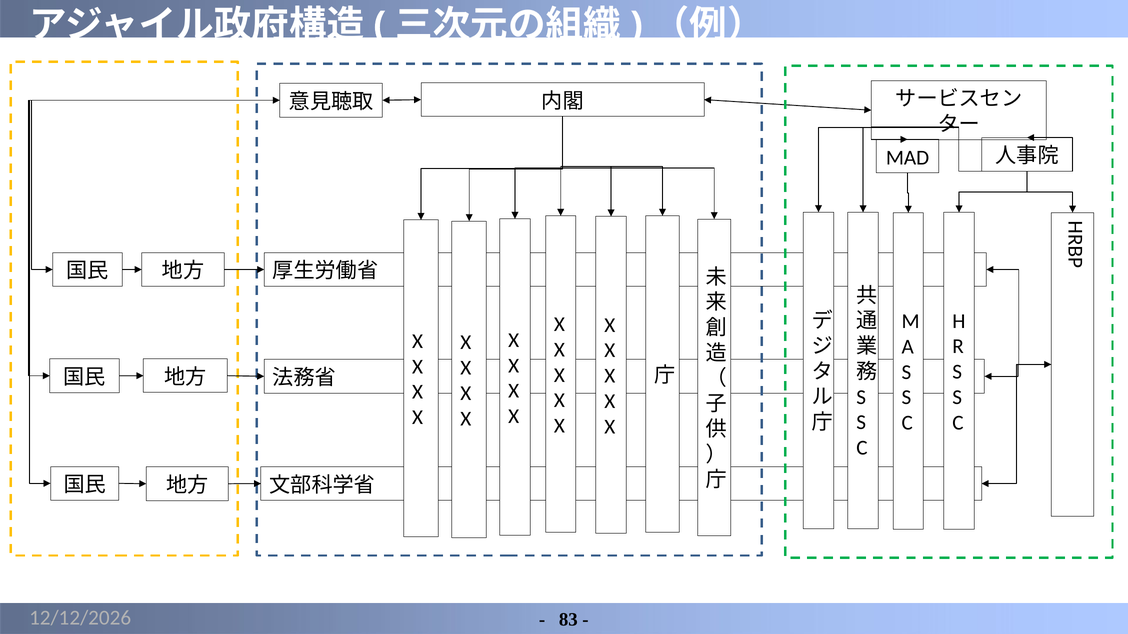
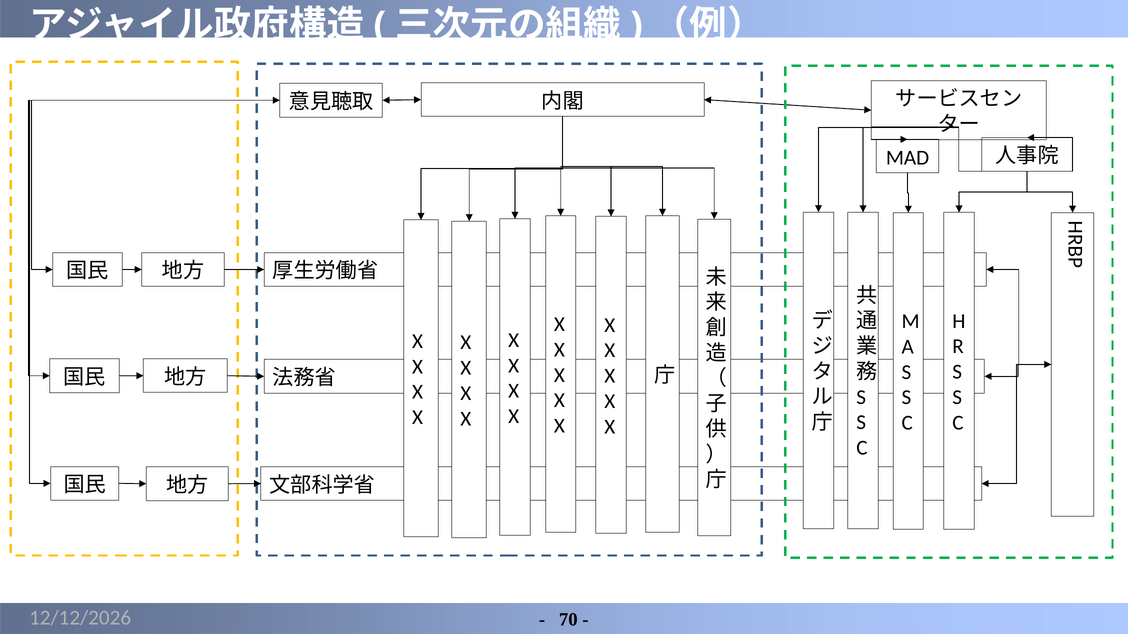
83: 83 -> 70 (568, 620)
